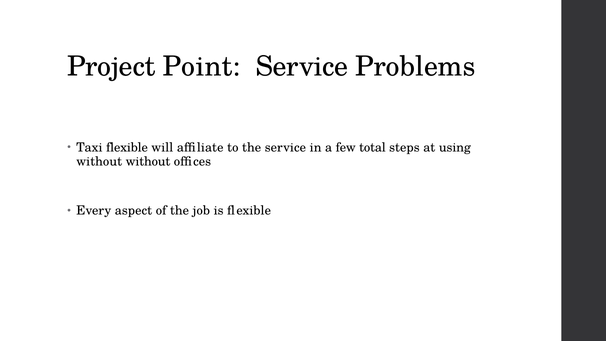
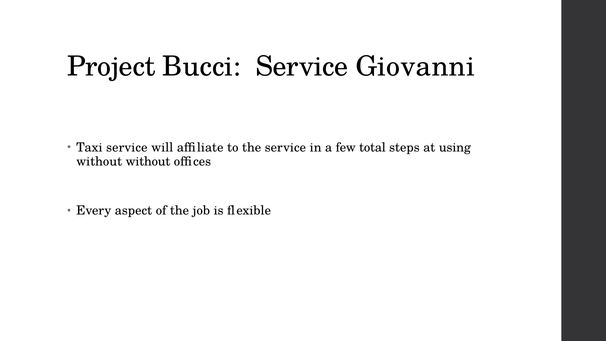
Point: Point -> Bucci (202, 67)
Problems: Problems -> Giovanni (415, 67)
Taxi flexible: flexible -> service (127, 147)
